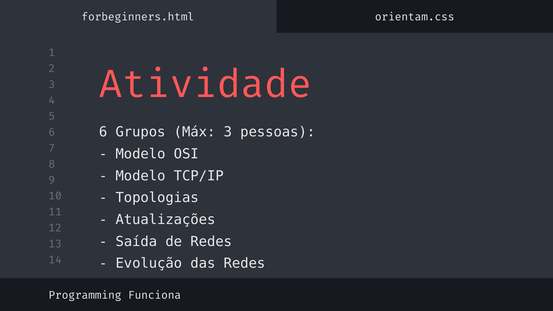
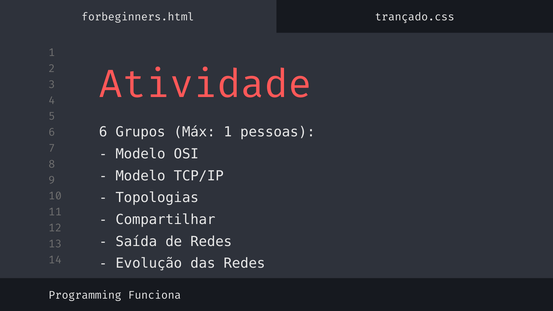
orientam.css: orientam.css -> trançado.css (415, 17)
Máx 3: 3 -> 1 (228, 132)
Atualizações: Atualizações -> Compartilhar (165, 220)
